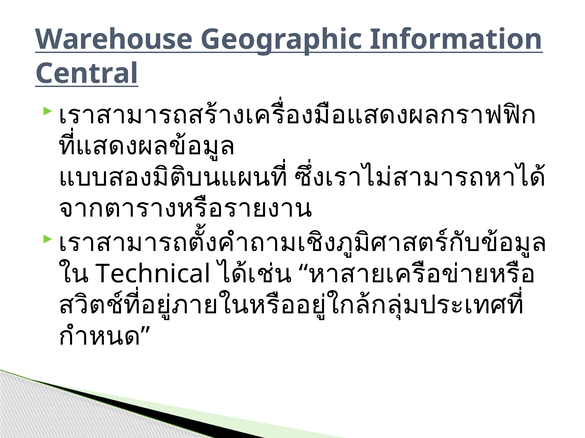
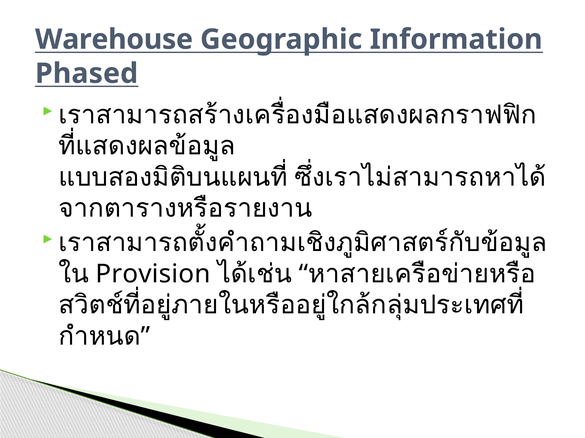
Central: Central -> Phased (87, 74)
Technical: Technical -> Provision (153, 274)
